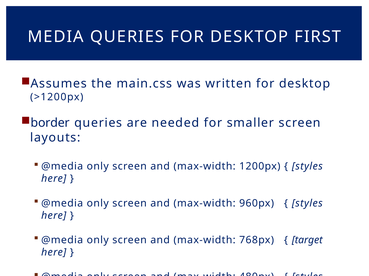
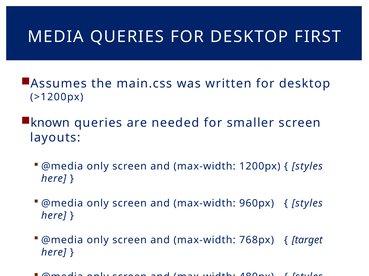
border: border -> known (50, 123)
